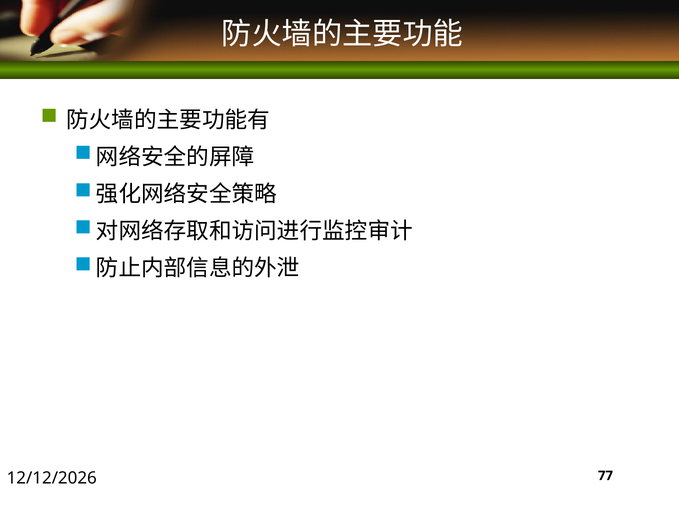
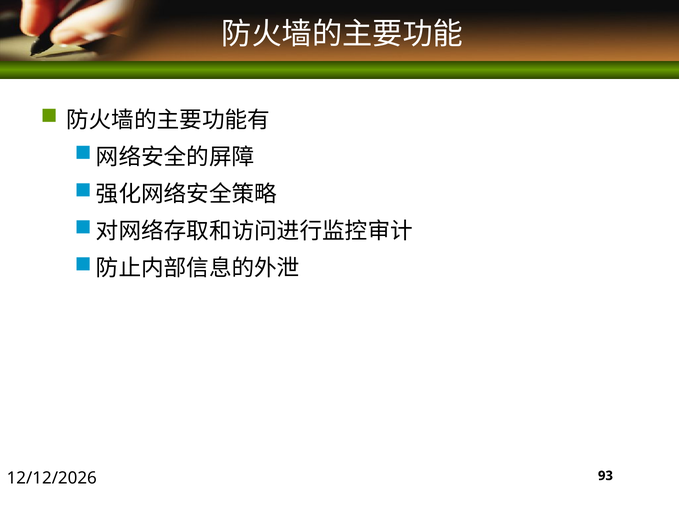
77: 77 -> 93 (605, 476)
